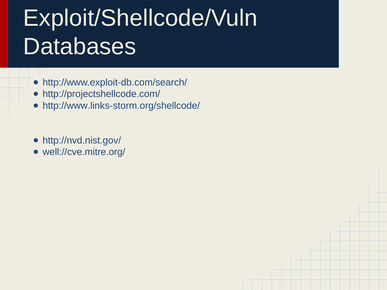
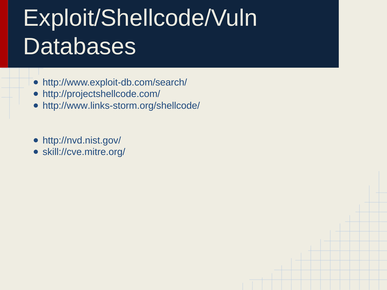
well://cve.mitre.org/: well://cve.mitre.org/ -> skill://cve.mitre.org/ (84, 152)
